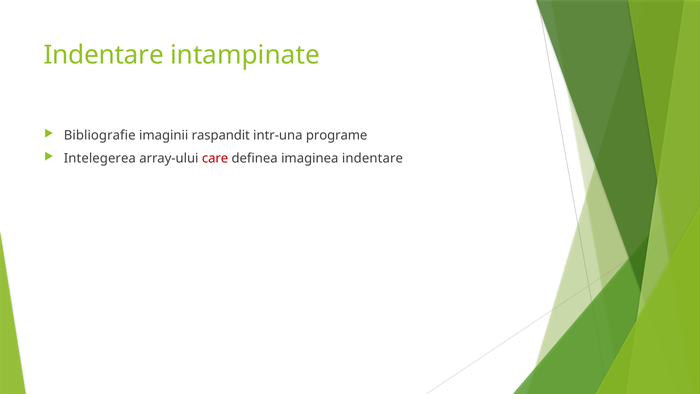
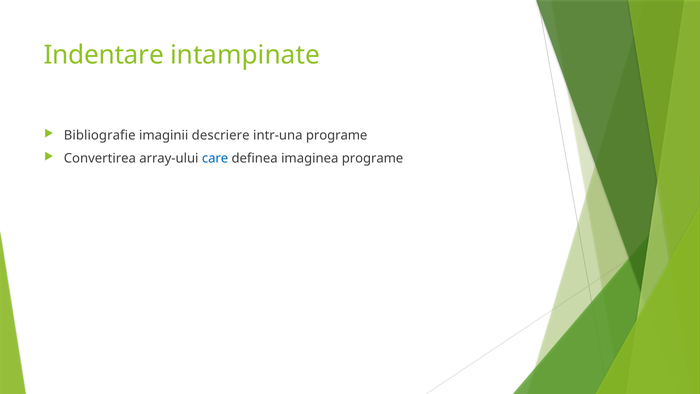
raspandit: raspandit -> descriere (221, 135)
Intelegerea: Intelegerea -> Convertirea (100, 159)
care colour: red -> blue (215, 159)
imaginea indentare: indentare -> programe (373, 159)
